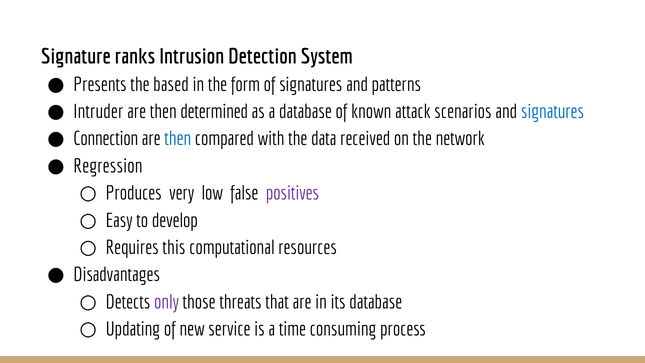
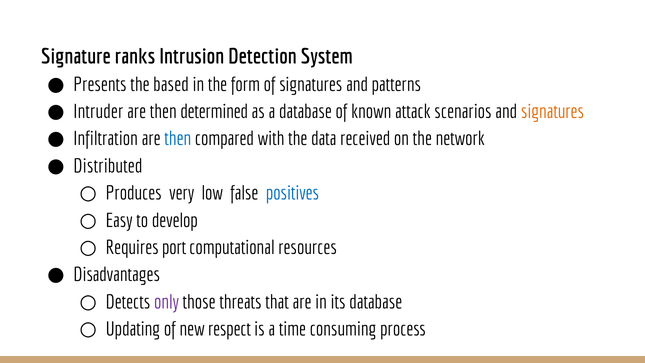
signatures colour: blue -> orange (552, 112)
Connection: Connection -> Infiltration (106, 139)
Regression: Regression -> Distributed (108, 166)
positives colour: purple -> blue (292, 193)
this: this -> port (174, 248)
service: service -> respect (230, 329)
